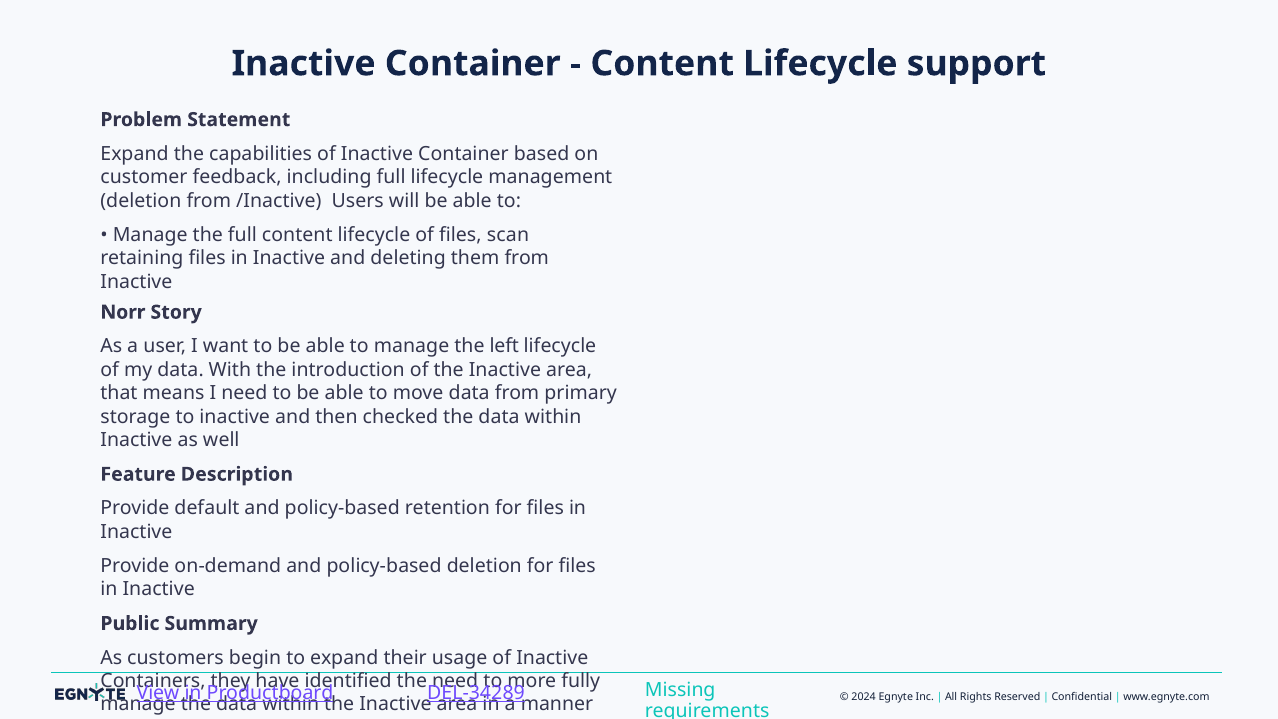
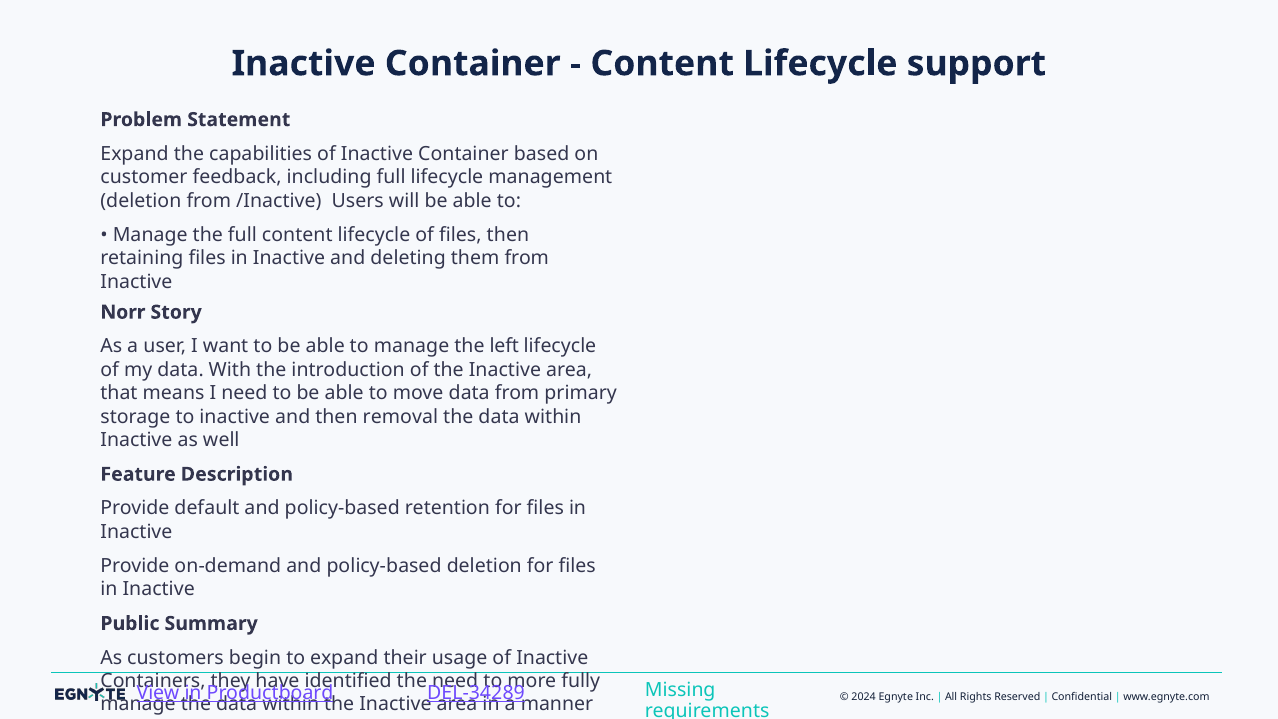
files scan: scan -> then (508, 235)
checked: checked -> removal (400, 417)
